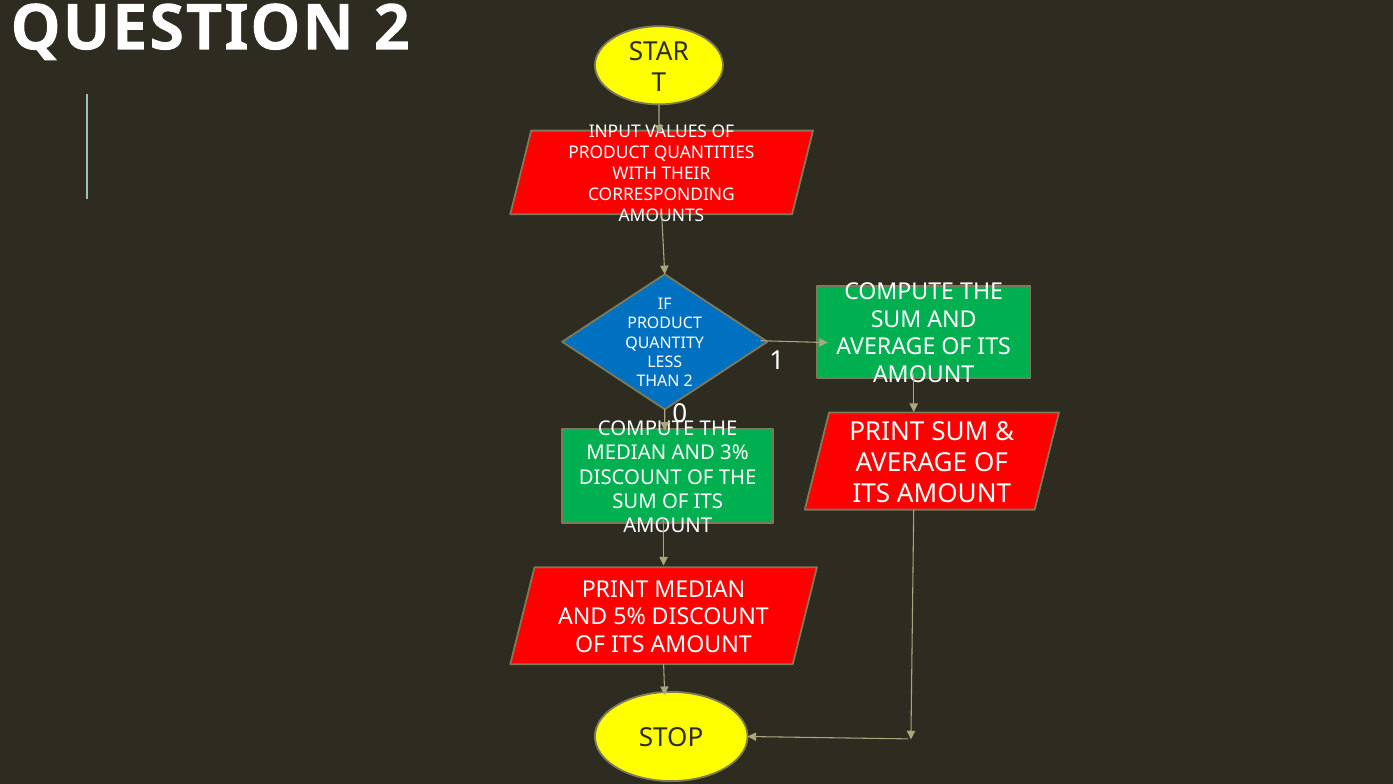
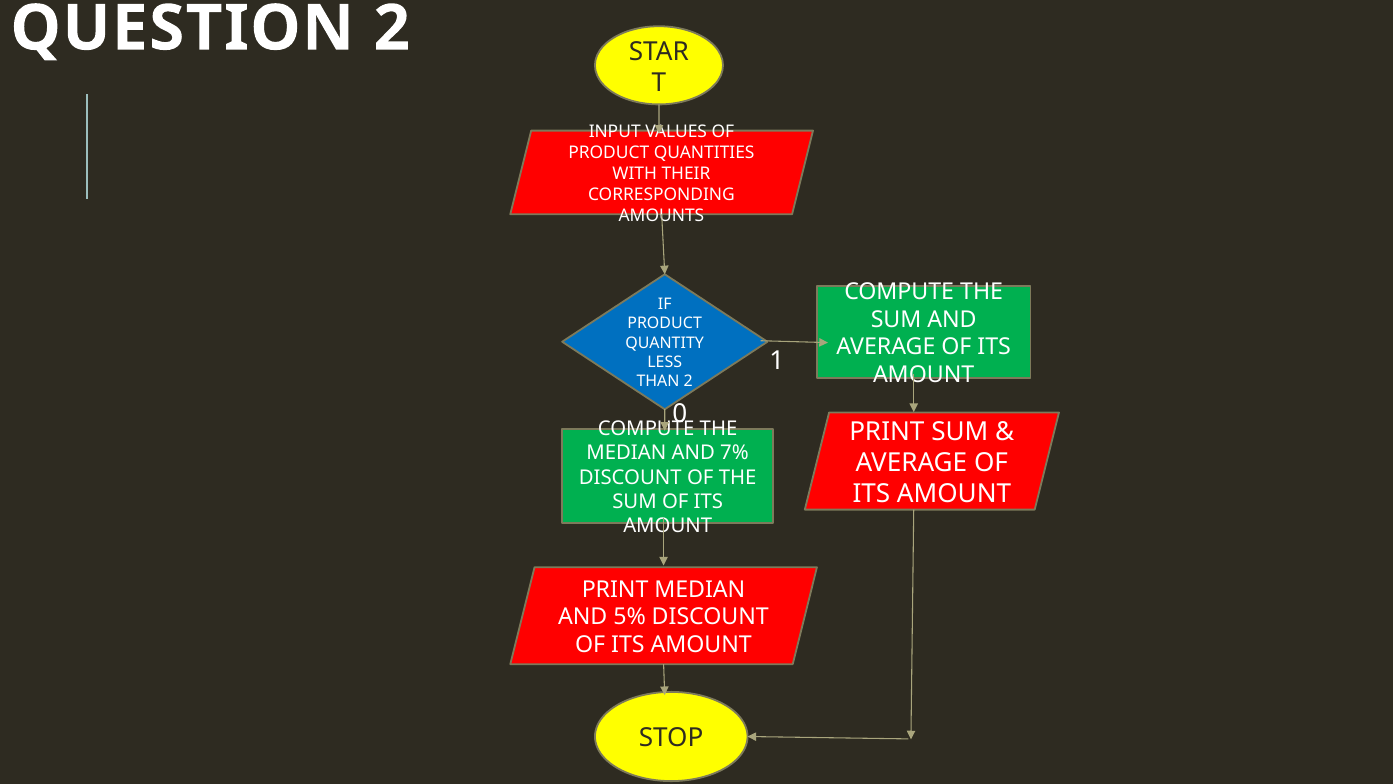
3%: 3% -> 7% (734, 453)
